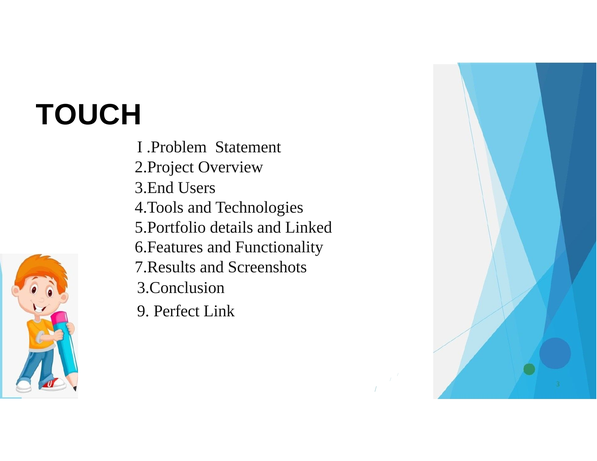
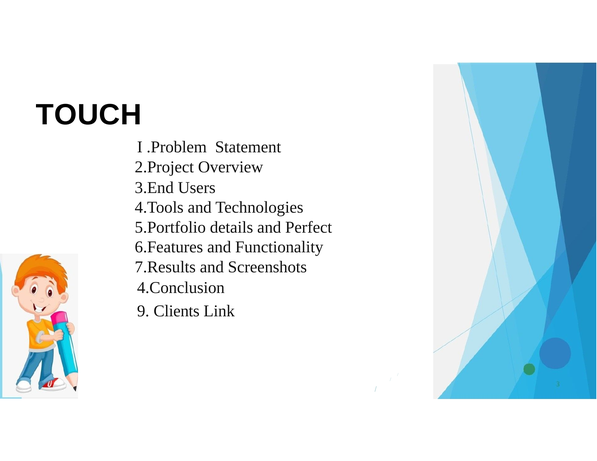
Linked: Linked -> Perfect (309, 227)
3.Conclusion: 3.Conclusion -> 4.Conclusion (181, 288)
Perfect: Perfect -> Clients (177, 311)
